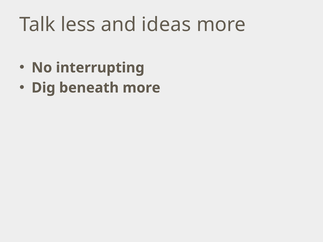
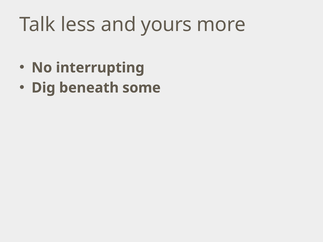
ideas: ideas -> yours (166, 25)
beneath more: more -> some (142, 88)
